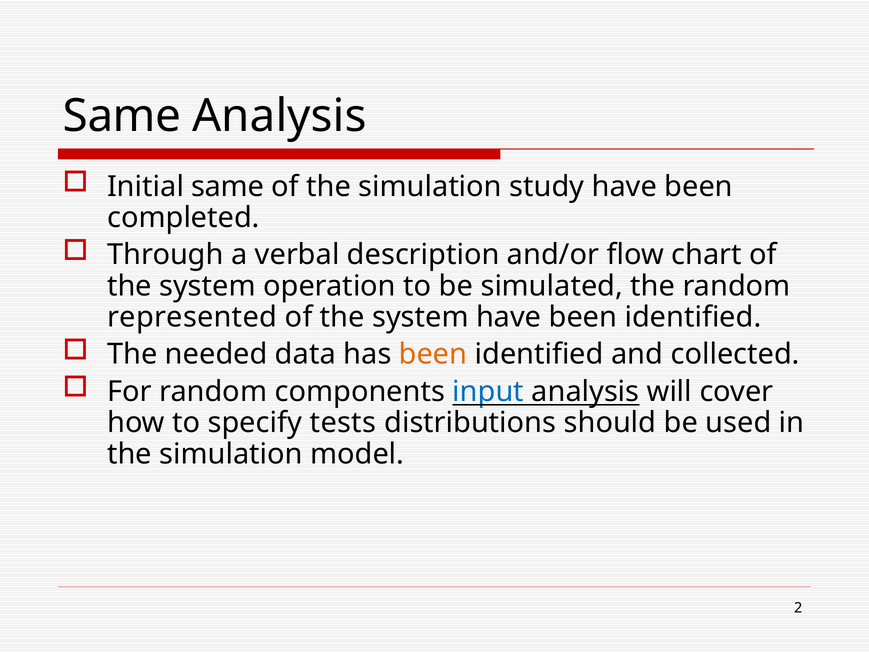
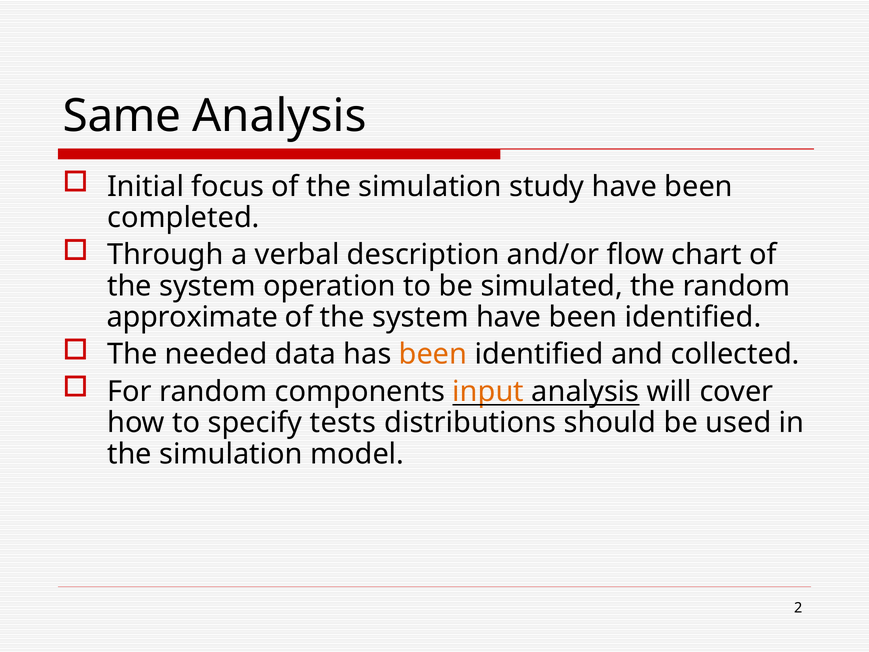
Initial same: same -> focus (228, 186)
represented: represented -> approximate (192, 317)
input colour: blue -> orange (488, 391)
